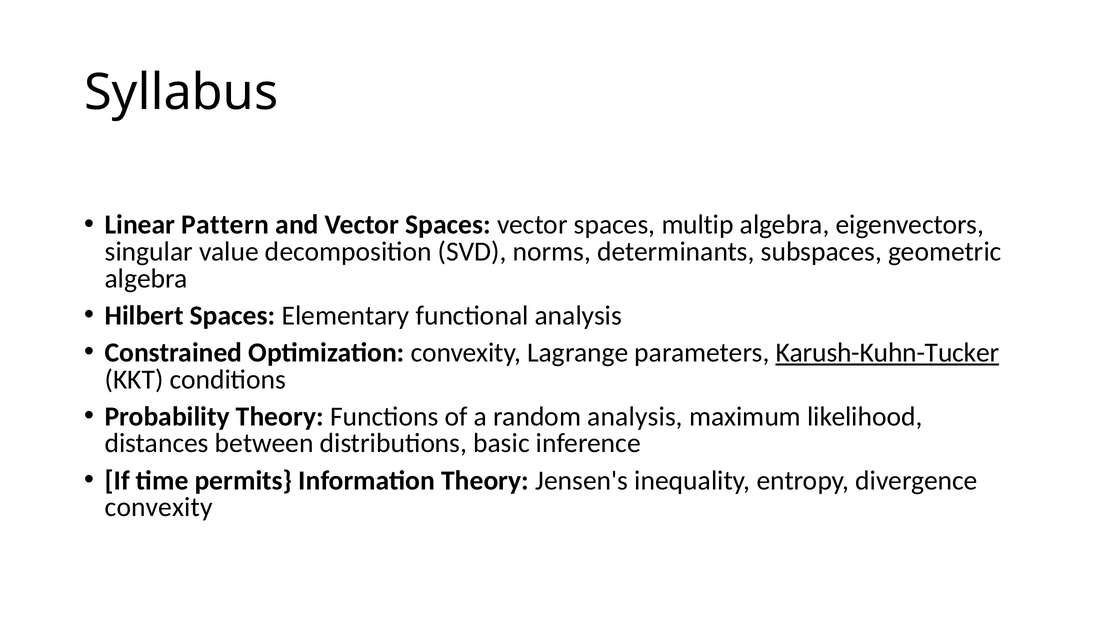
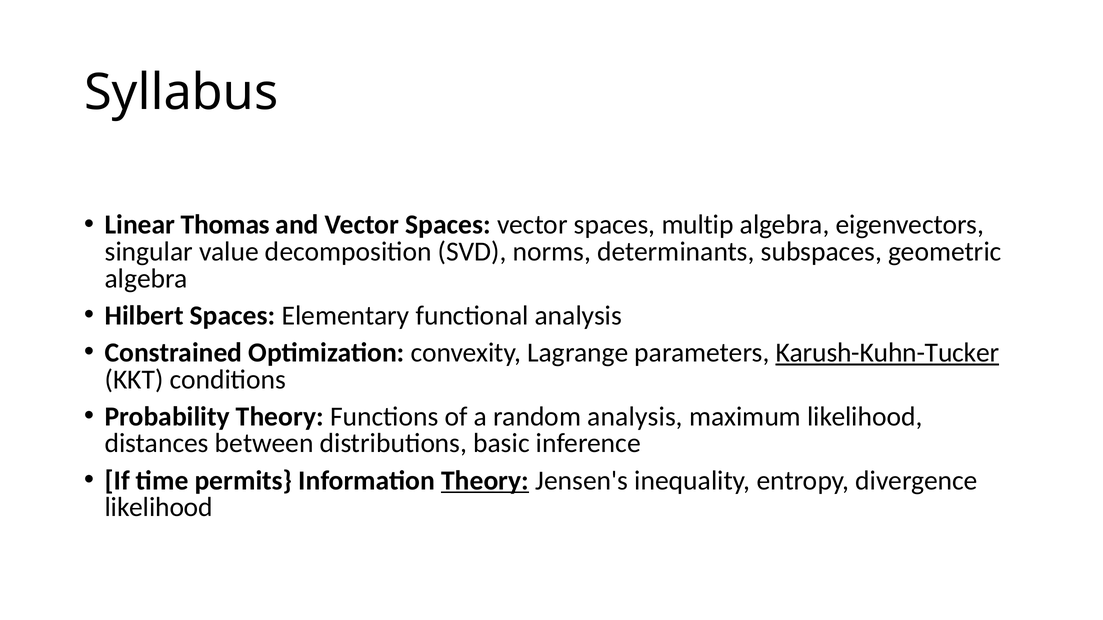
Pattern: Pattern -> Thomas (225, 225)
Theory underline: none -> present (485, 481)
convexity: convexity -> likelihood (159, 508)
